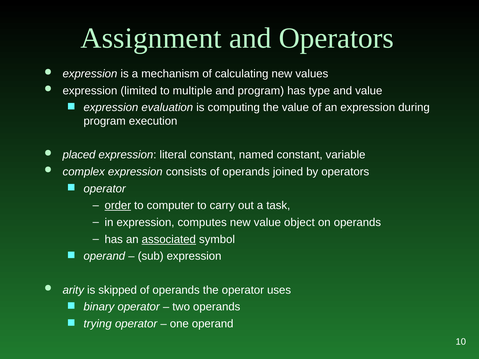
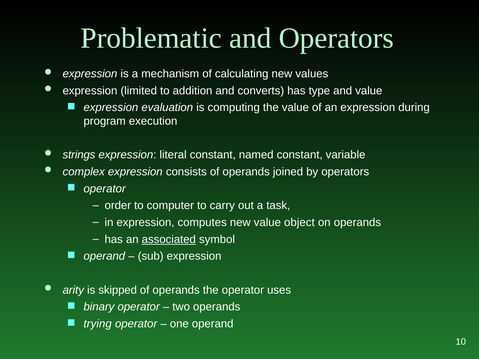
Assignment: Assignment -> Problematic (151, 38)
multiple: multiple -> addition (193, 91)
and program: program -> converts (261, 91)
placed: placed -> strings (79, 155)
order underline: present -> none (118, 206)
